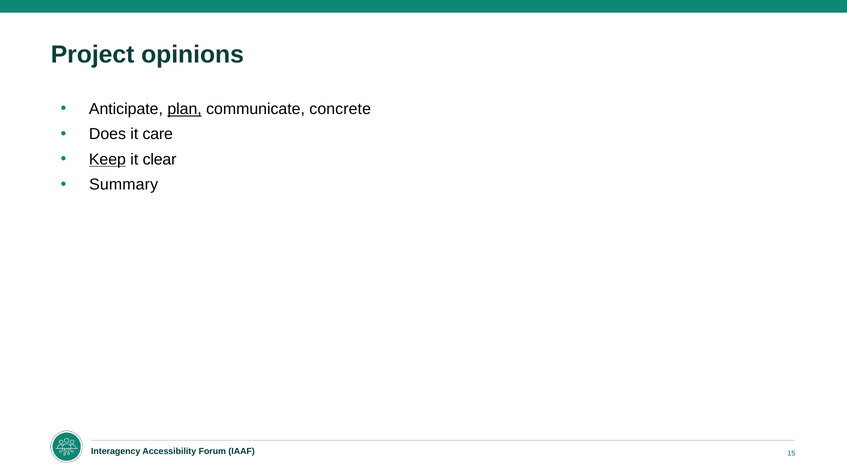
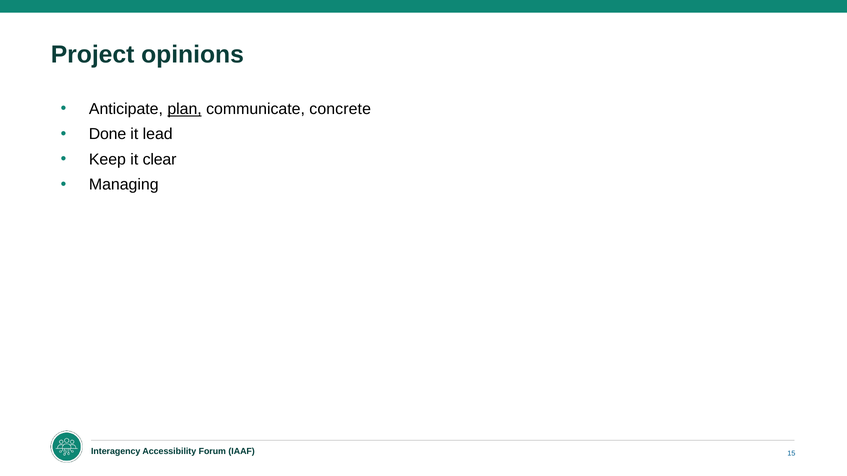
Does: Does -> Done (108, 134)
care: care -> lead (158, 134)
Keep underline: present -> none (107, 160)
Summary: Summary -> Managing (124, 185)
